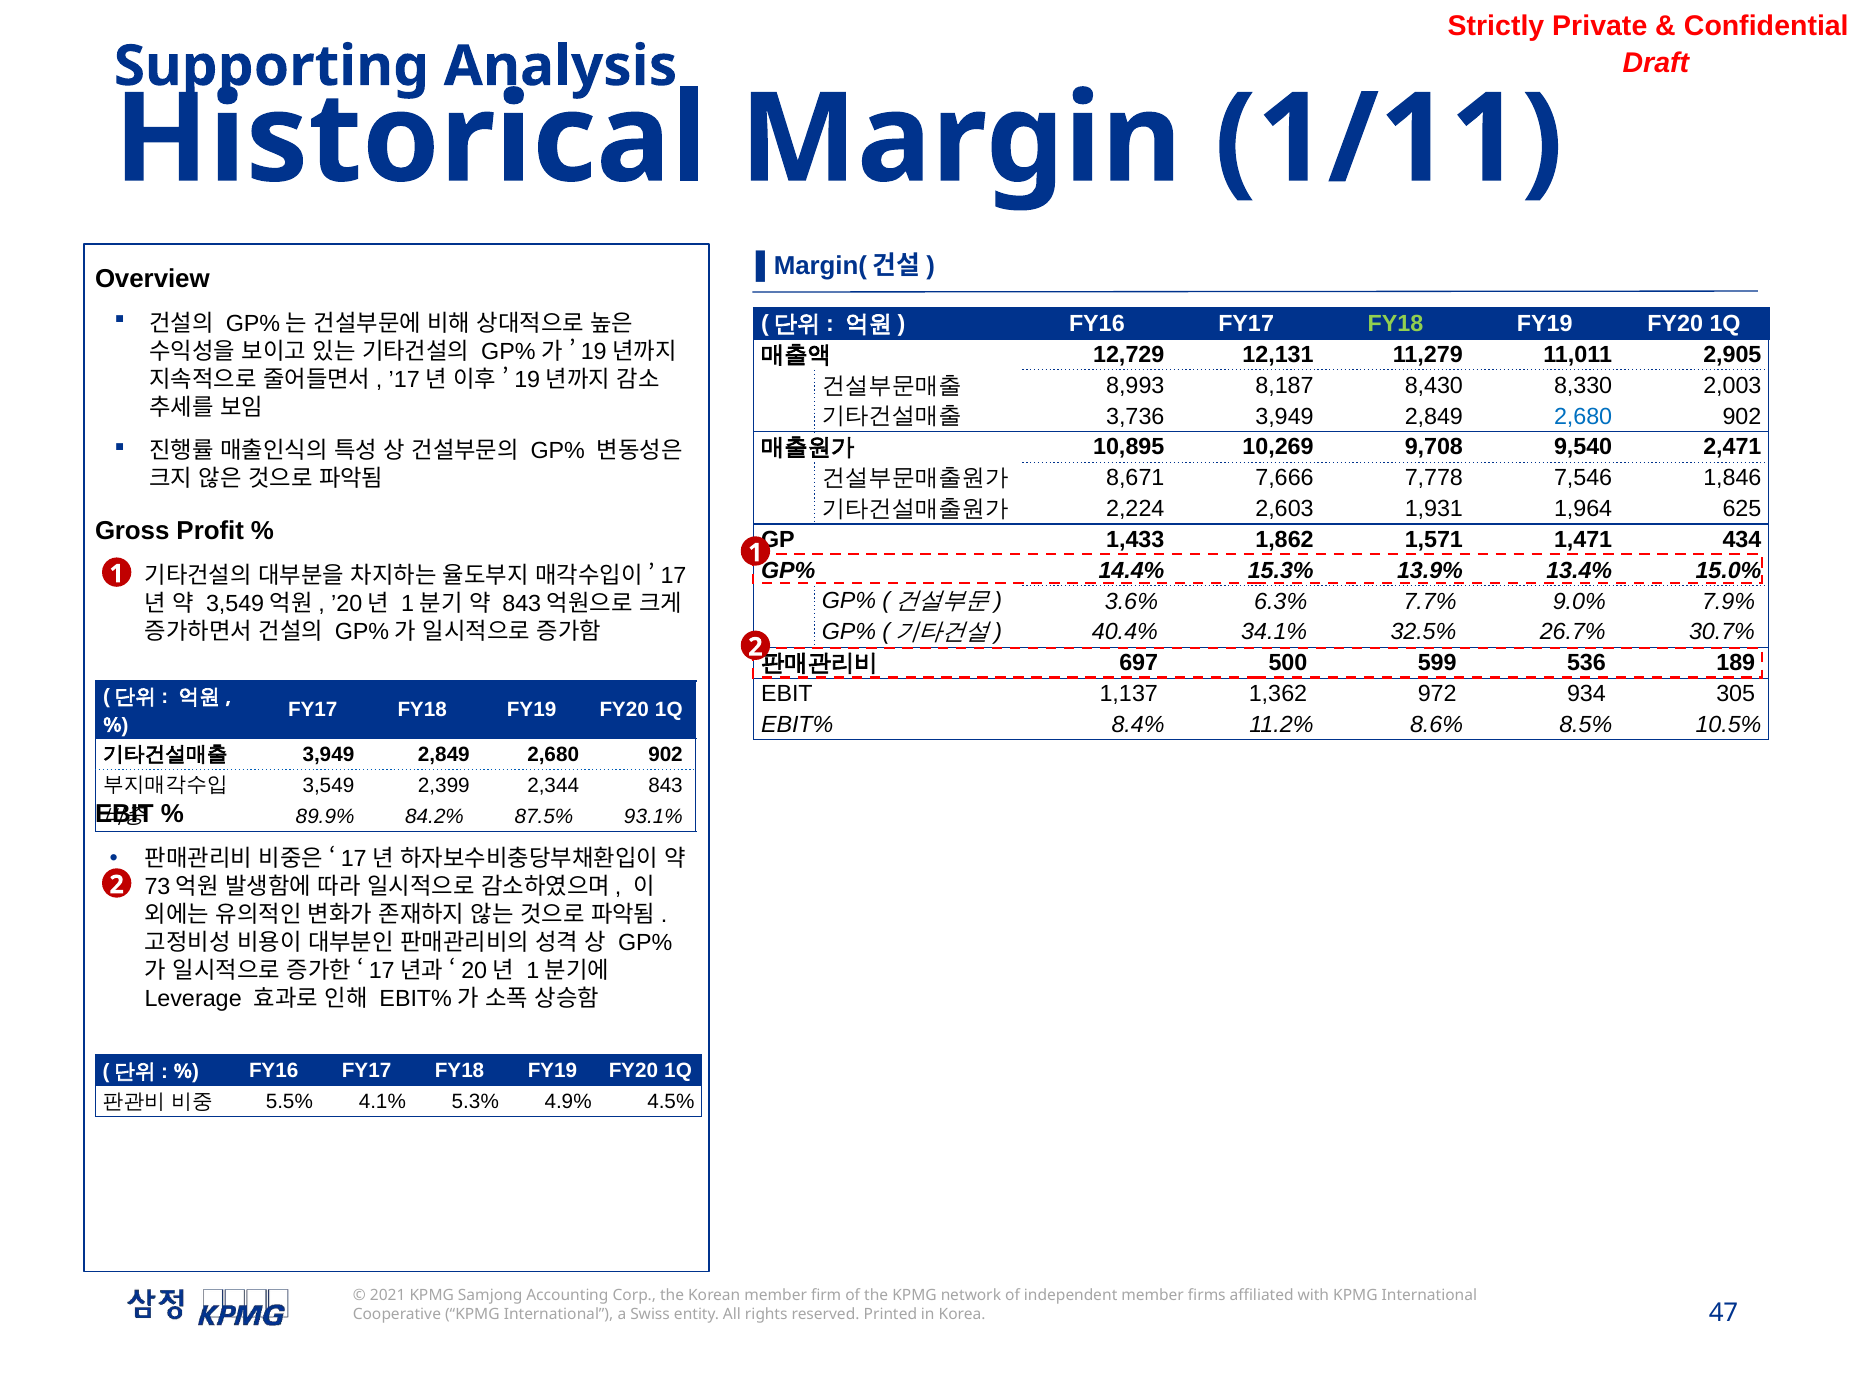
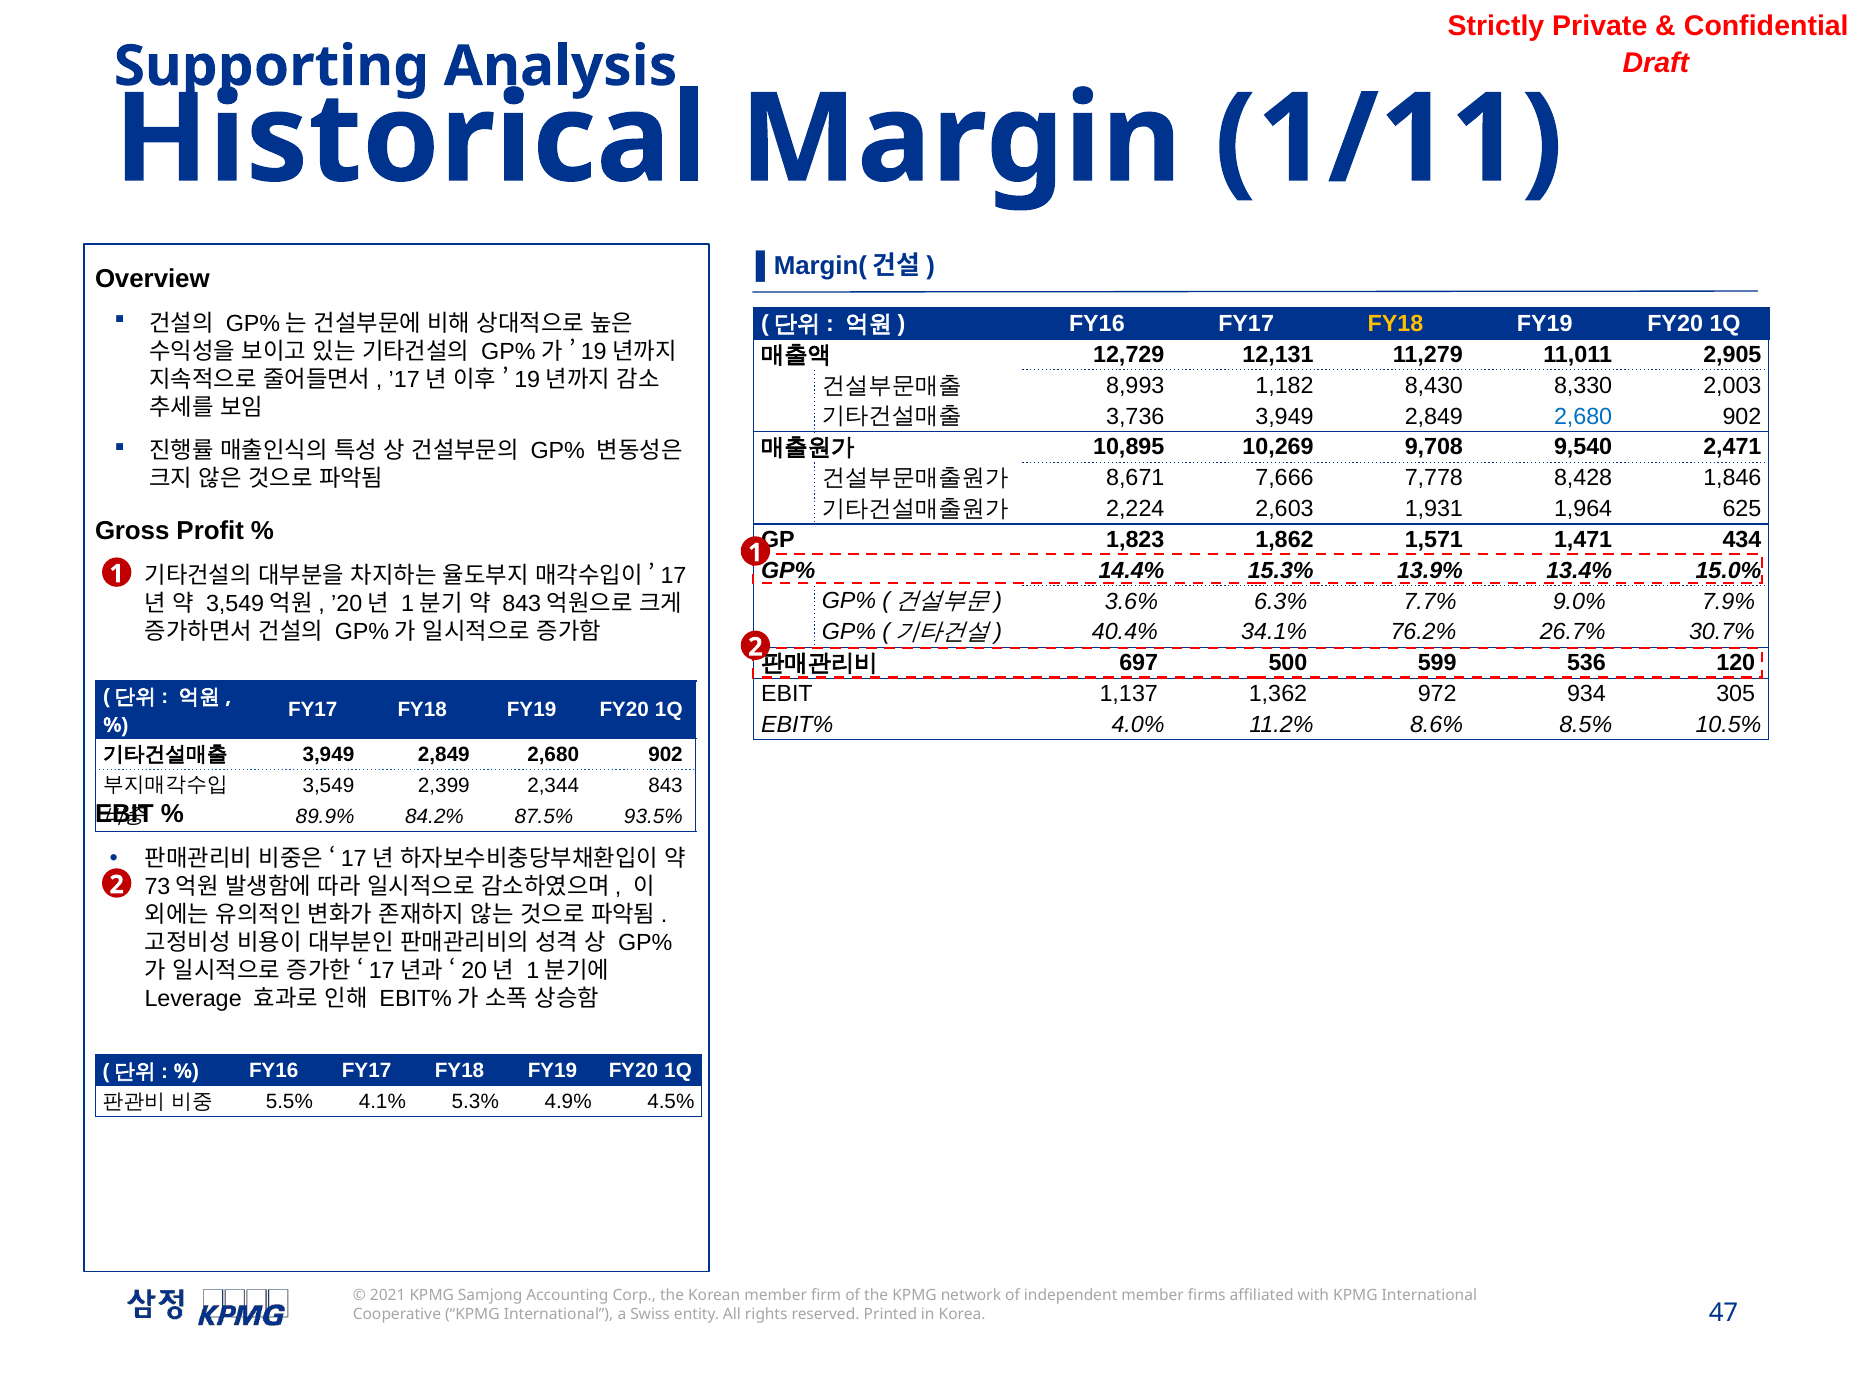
FY18 colour: light green -> yellow (1396, 324)
8,187: 8,187 -> 1,182 (1285, 386)
7,546: 7,546 -> 8,428 (1583, 478)
1,433: 1,433 -> 1,823 (1135, 540)
32.5%: 32.5% -> 76.2% (1423, 632)
189: 189 -> 120 (1736, 663)
8.4%: 8.4% -> 4.0% (1138, 725)
93.1%: 93.1% -> 93.5% (653, 816)
